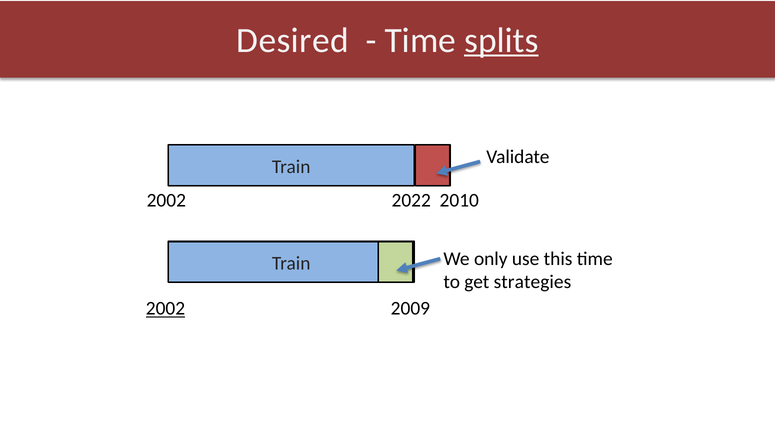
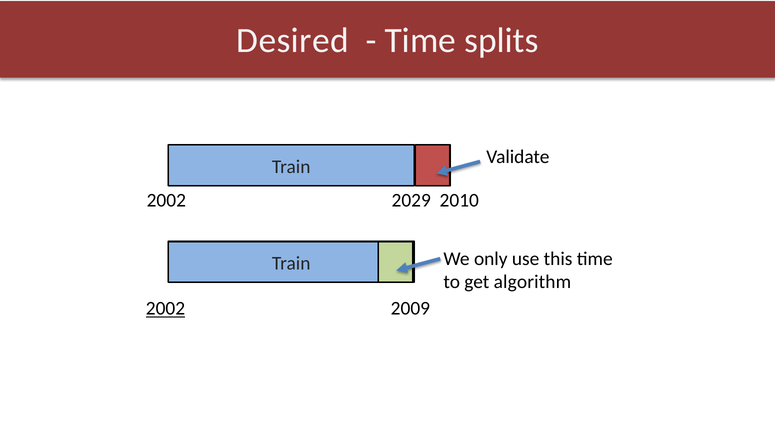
splits underline: present -> none (501, 40)
2022: 2022 -> 2029 (411, 200)
strategies: strategies -> algorithm (532, 282)
